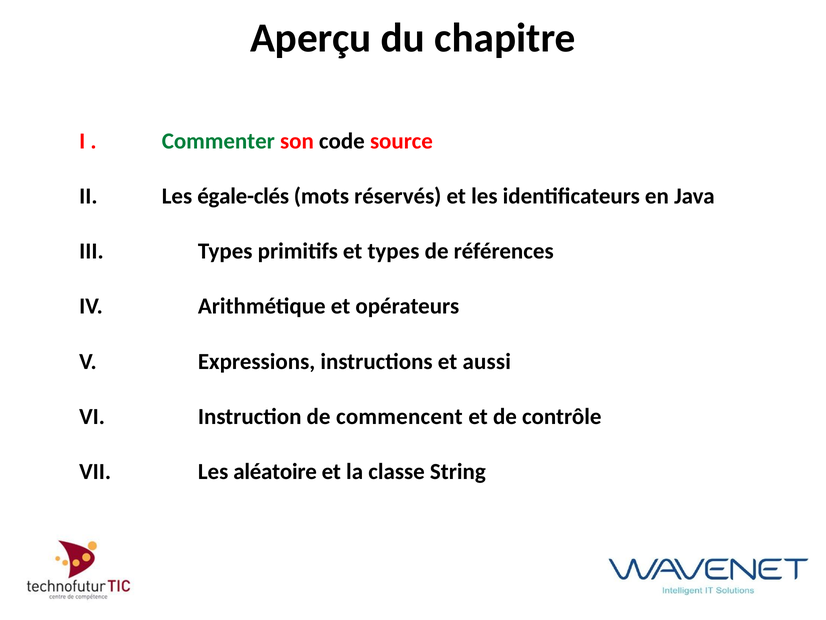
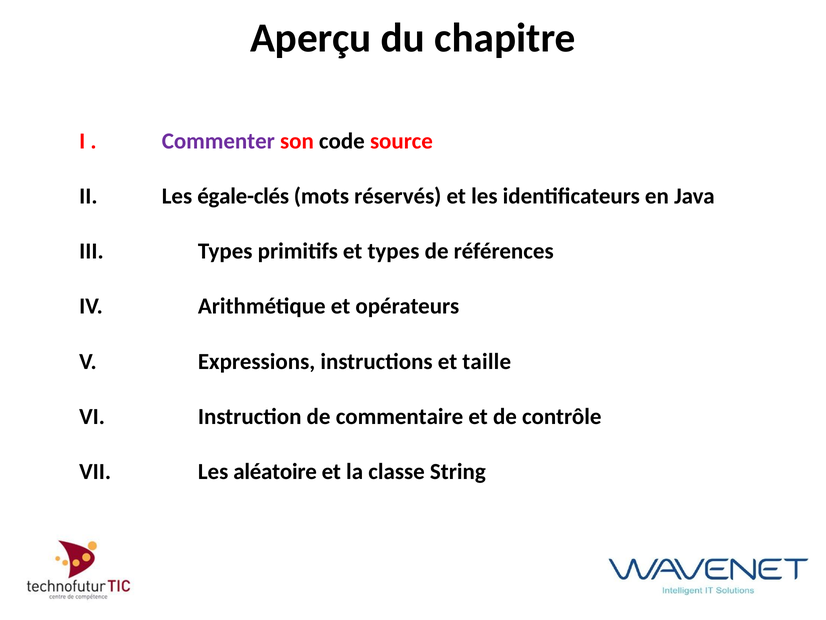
Commenter colour: green -> purple (218, 141)
aussi: aussi -> taille (487, 361)
commencent: commencent -> commentaire (399, 416)
